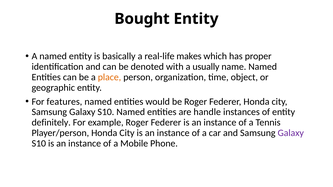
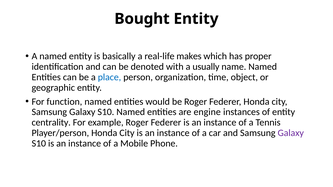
place colour: orange -> blue (109, 77)
features: features -> function (64, 102)
handle: handle -> engine (207, 112)
definitely: definitely -> centrality (51, 123)
